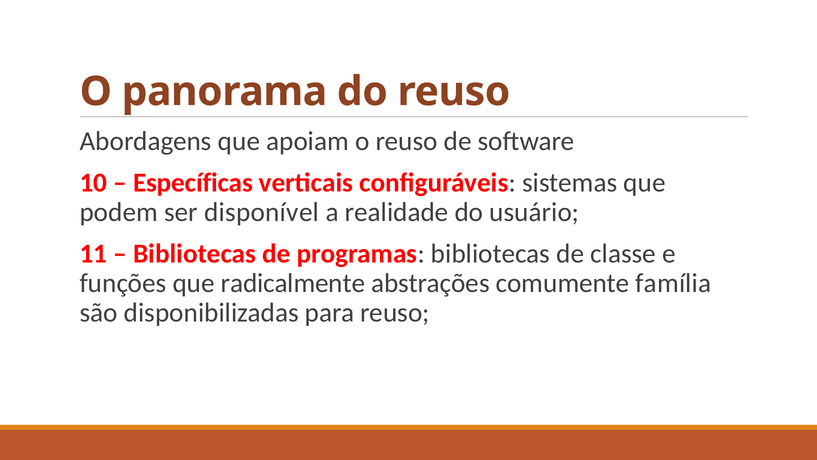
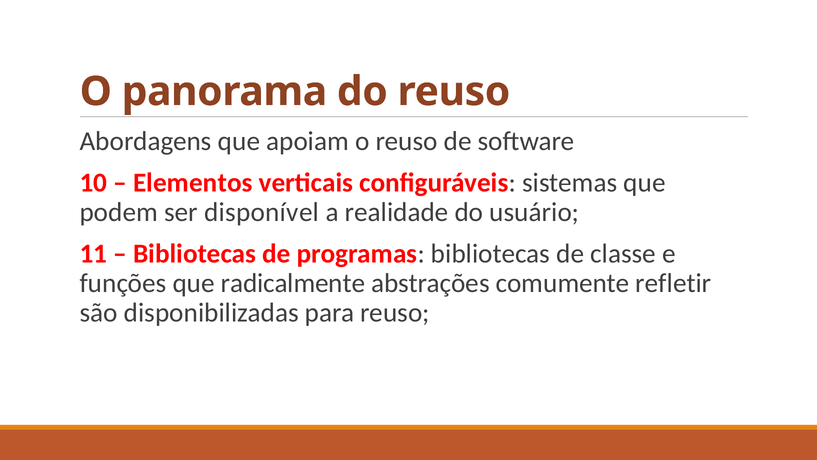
Específicas: Específicas -> Elementos (193, 183)
família: família -> refletir (673, 283)
